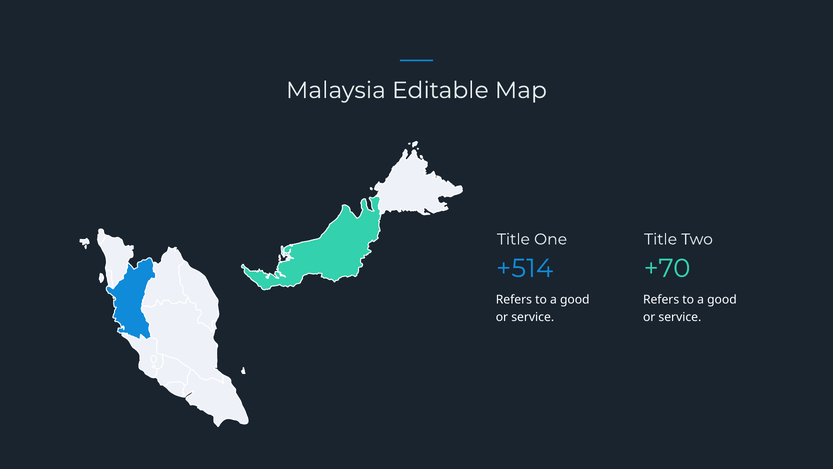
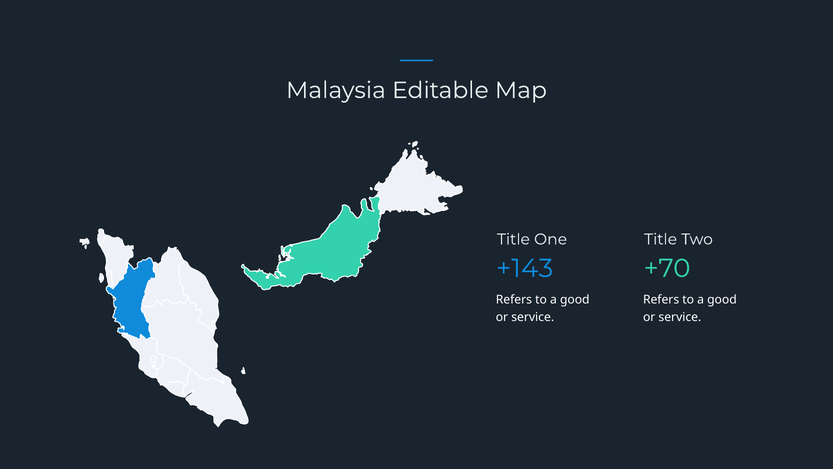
+514: +514 -> +143 (525, 268)
